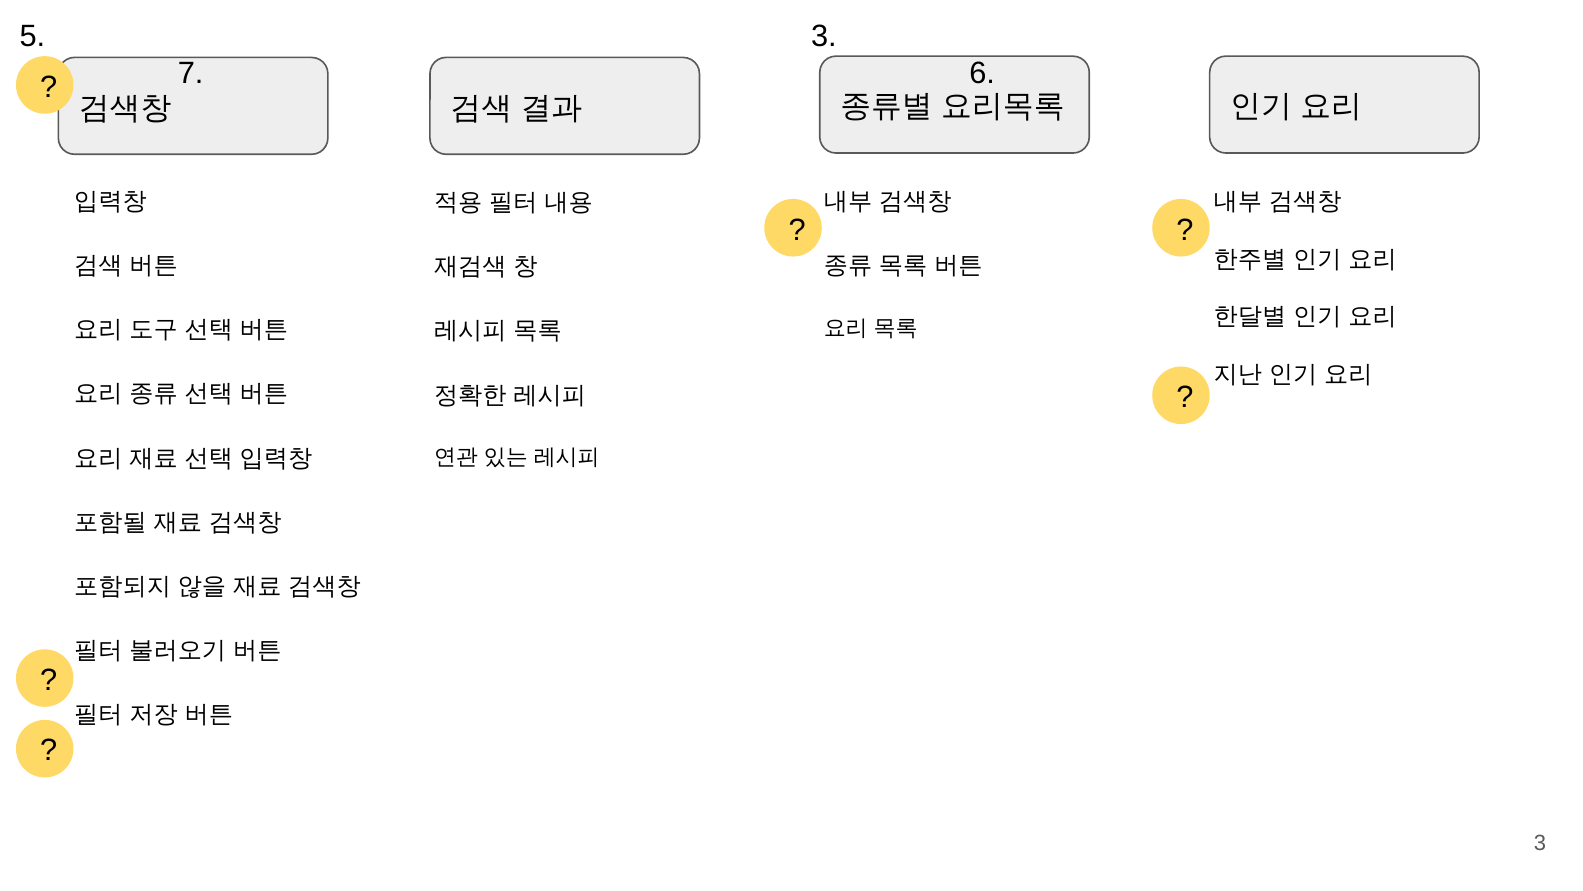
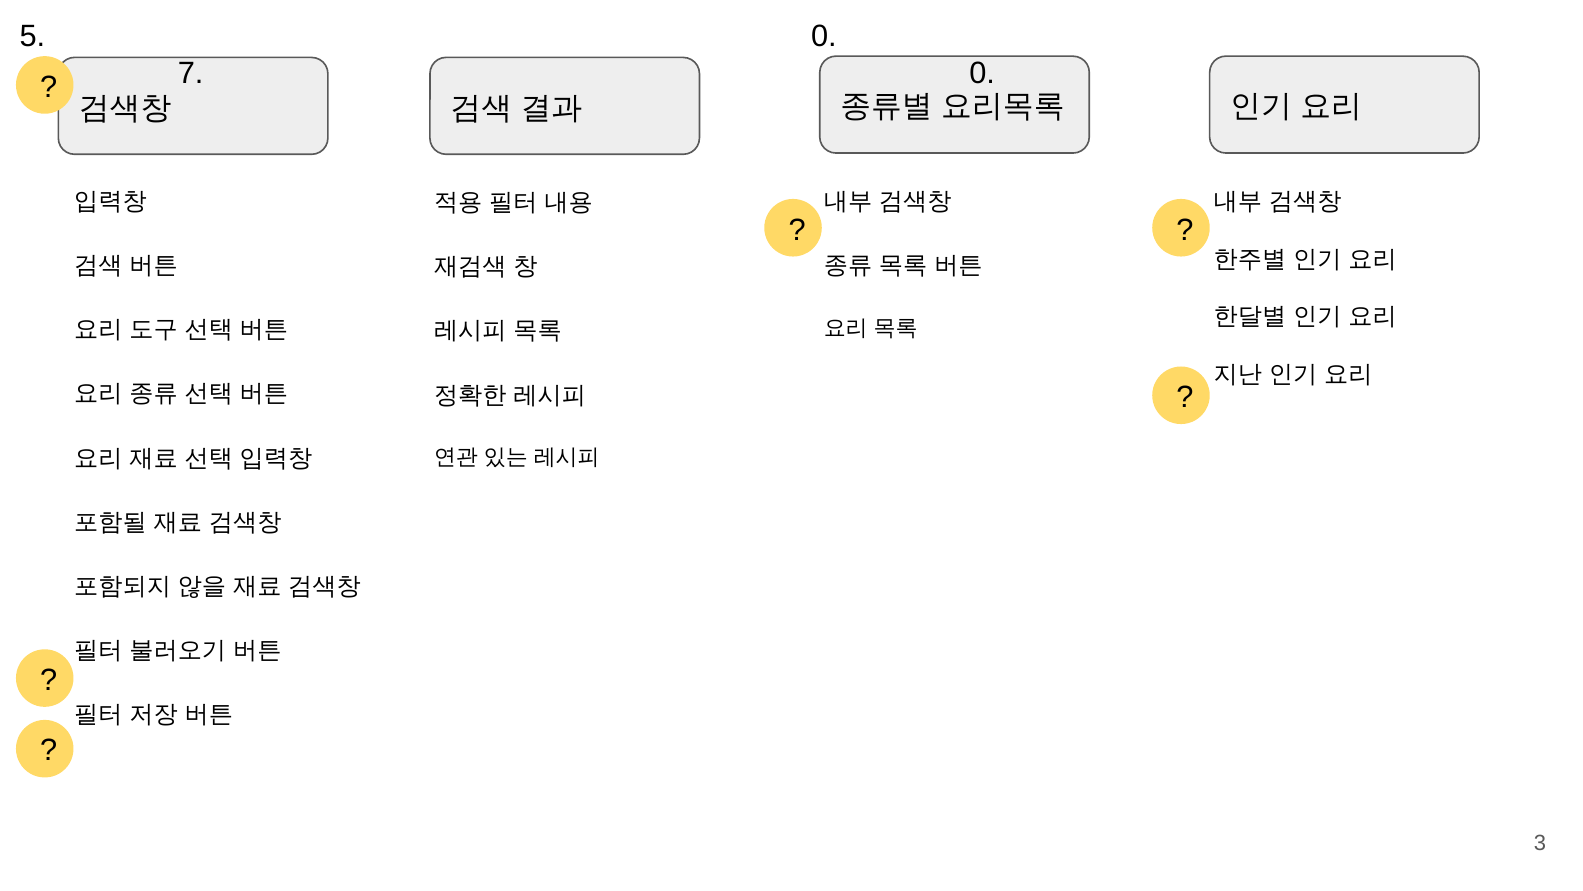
5 3: 3 -> 0 (824, 36)
7 6: 6 -> 0 (982, 73)
